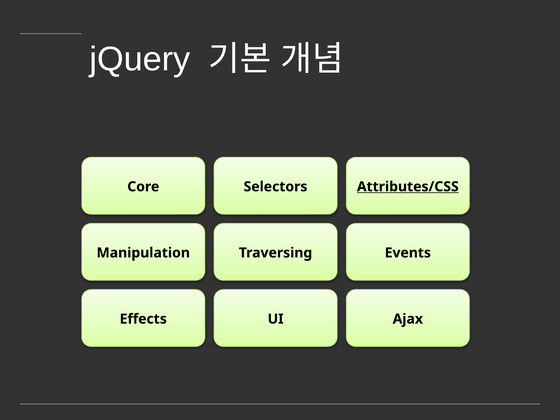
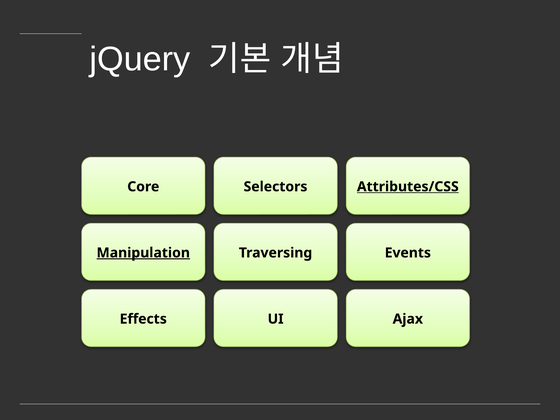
Manipulation underline: none -> present (143, 253)
